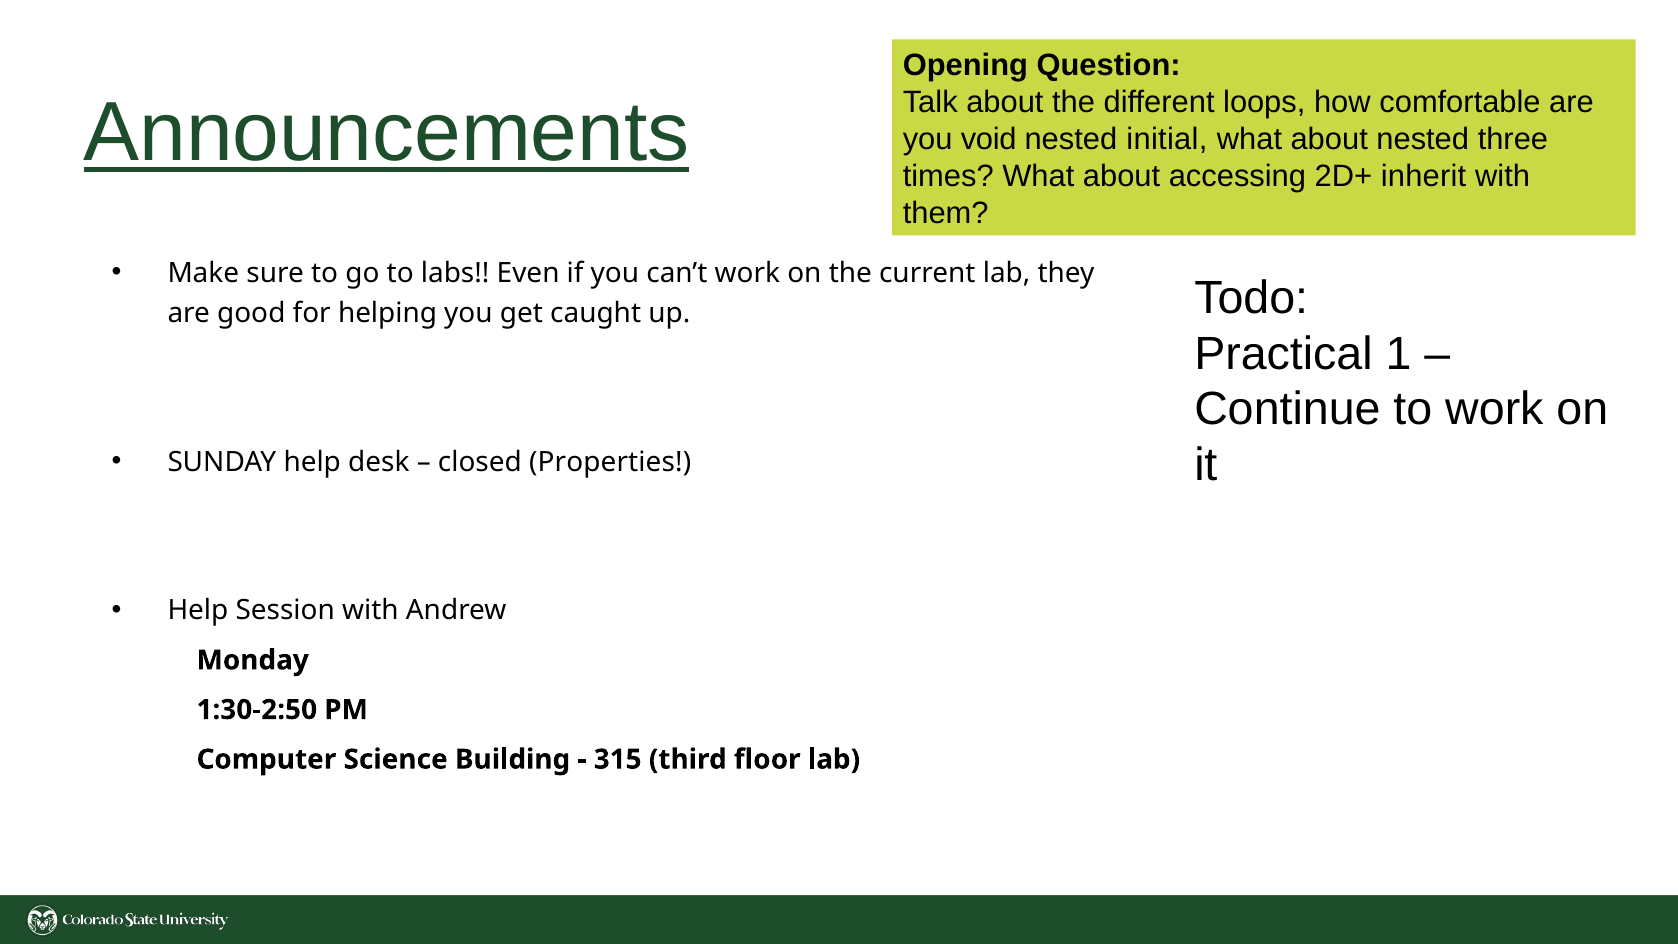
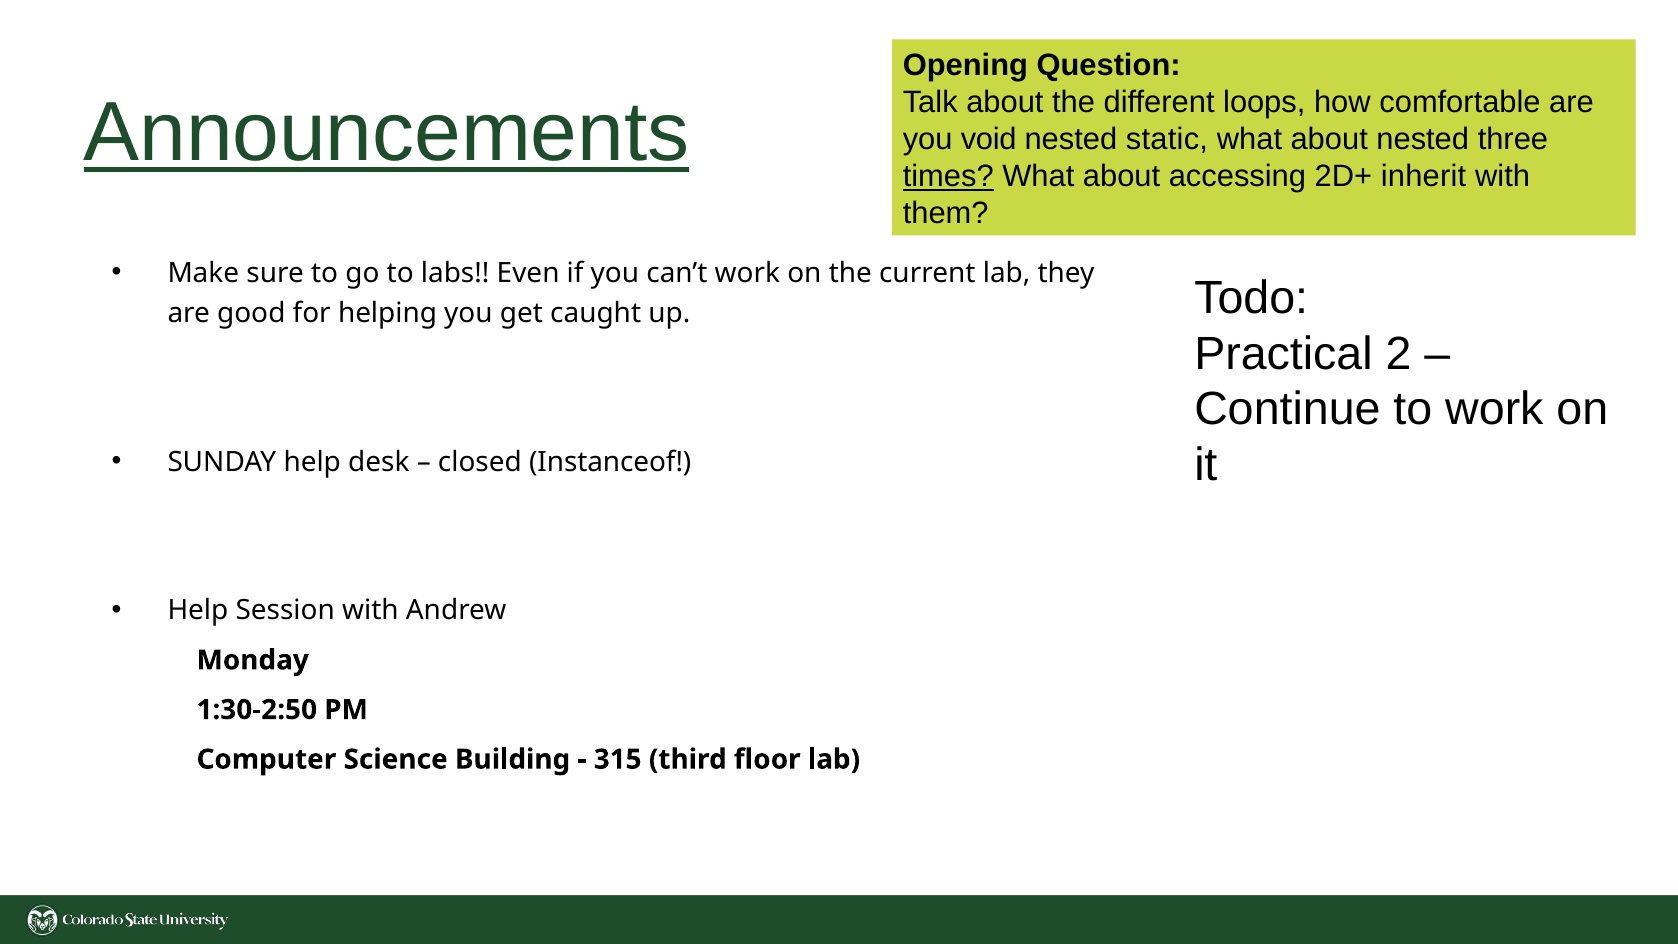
initial: initial -> static (1167, 140)
times underline: none -> present (948, 177)
1: 1 -> 2 (1399, 354)
Properties: Properties -> Instanceof (610, 462)
